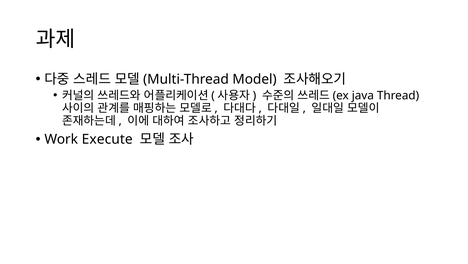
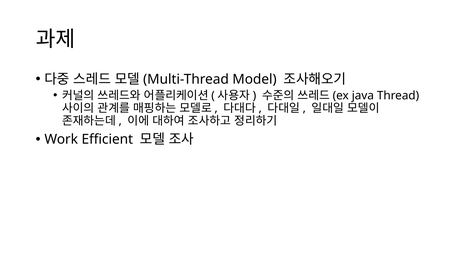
Execute: Execute -> Efficient (107, 139)
